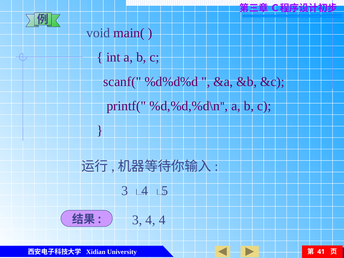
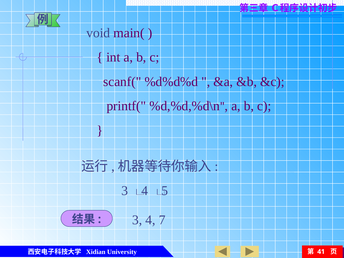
4 4: 4 -> 7 (162, 220)
